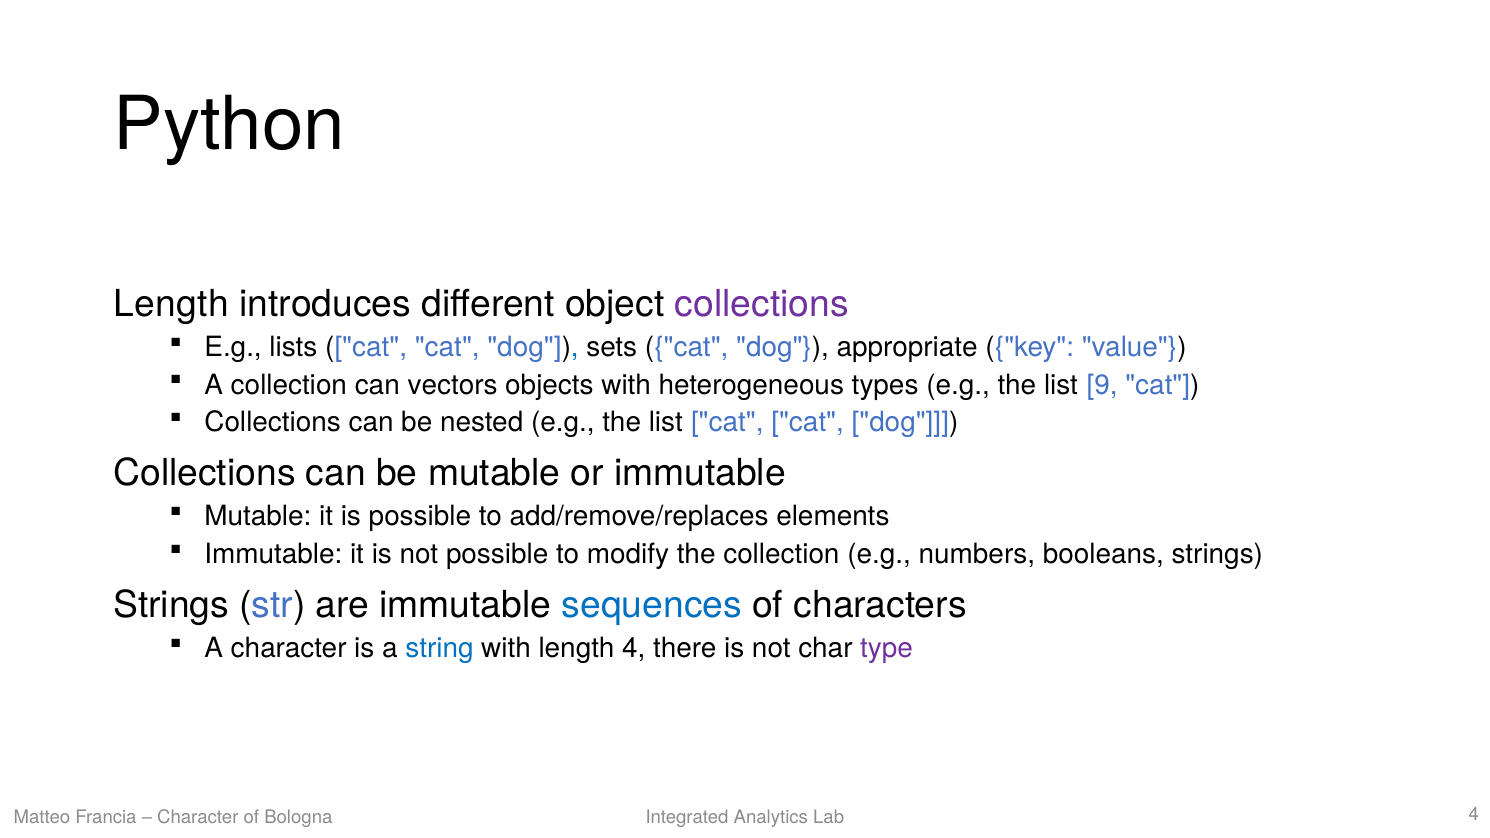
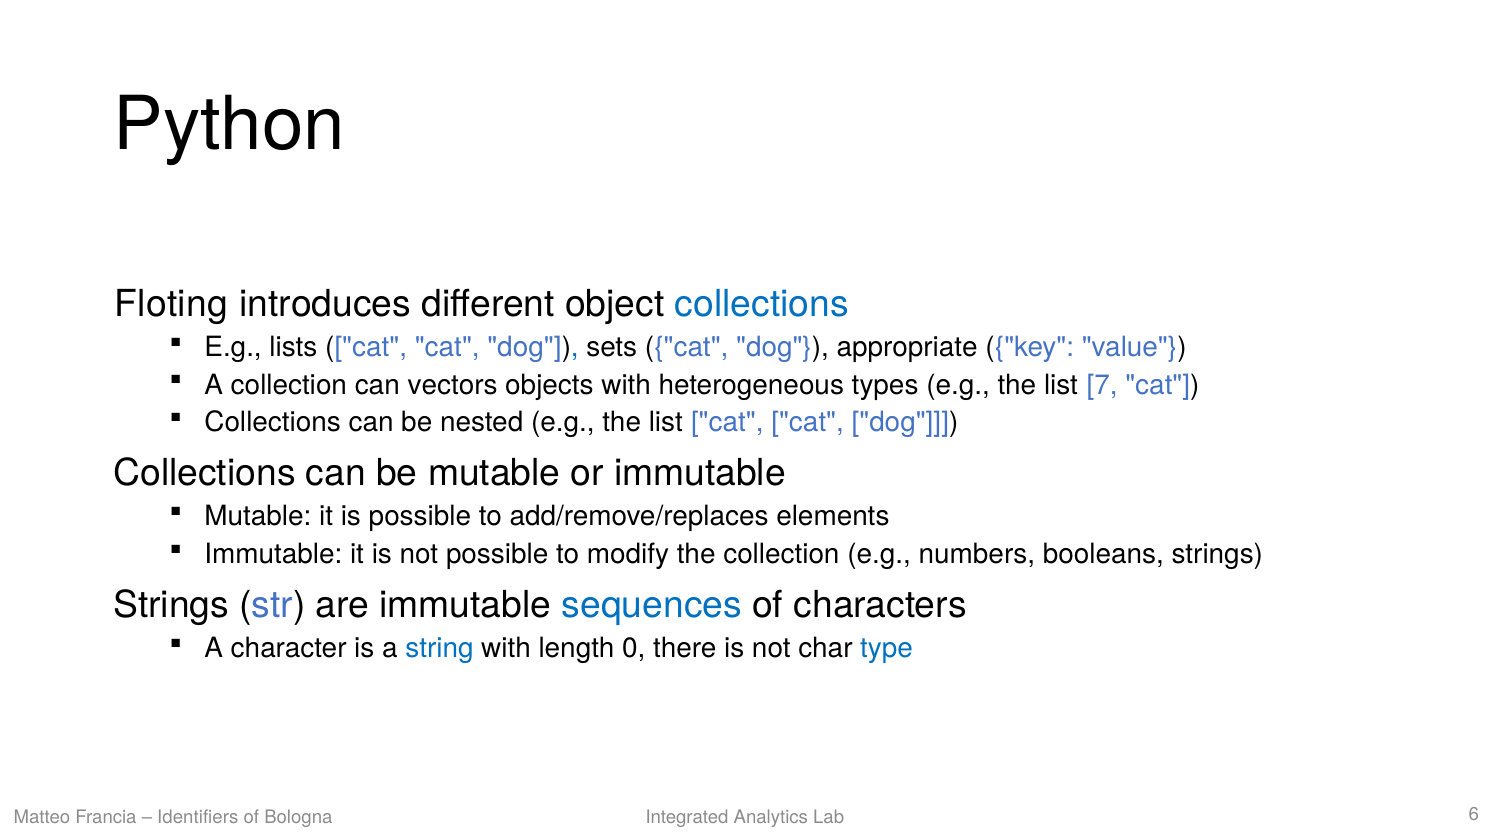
Length: Length -> Floting (171, 304)
collections colour: purple -> blue (762, 304)
9: 9 -> 7 (1102, 385)
length 4: 4 -> 0 (634, 648)
type colour: purple -> blue (887, 648)
Character: Character -> Identifiers (198, 817)
Bologna 4: 4 -> 6 (1474, 815)
